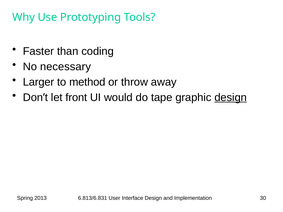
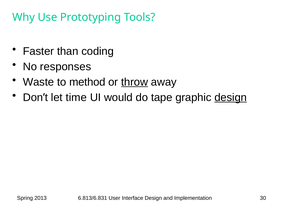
necessary: necessary -> responses (66, 67)
Larger: Larger -> Waste (38, 82)
throw underline: none -> present (135, 82)
front: front -> time (76, 98)
